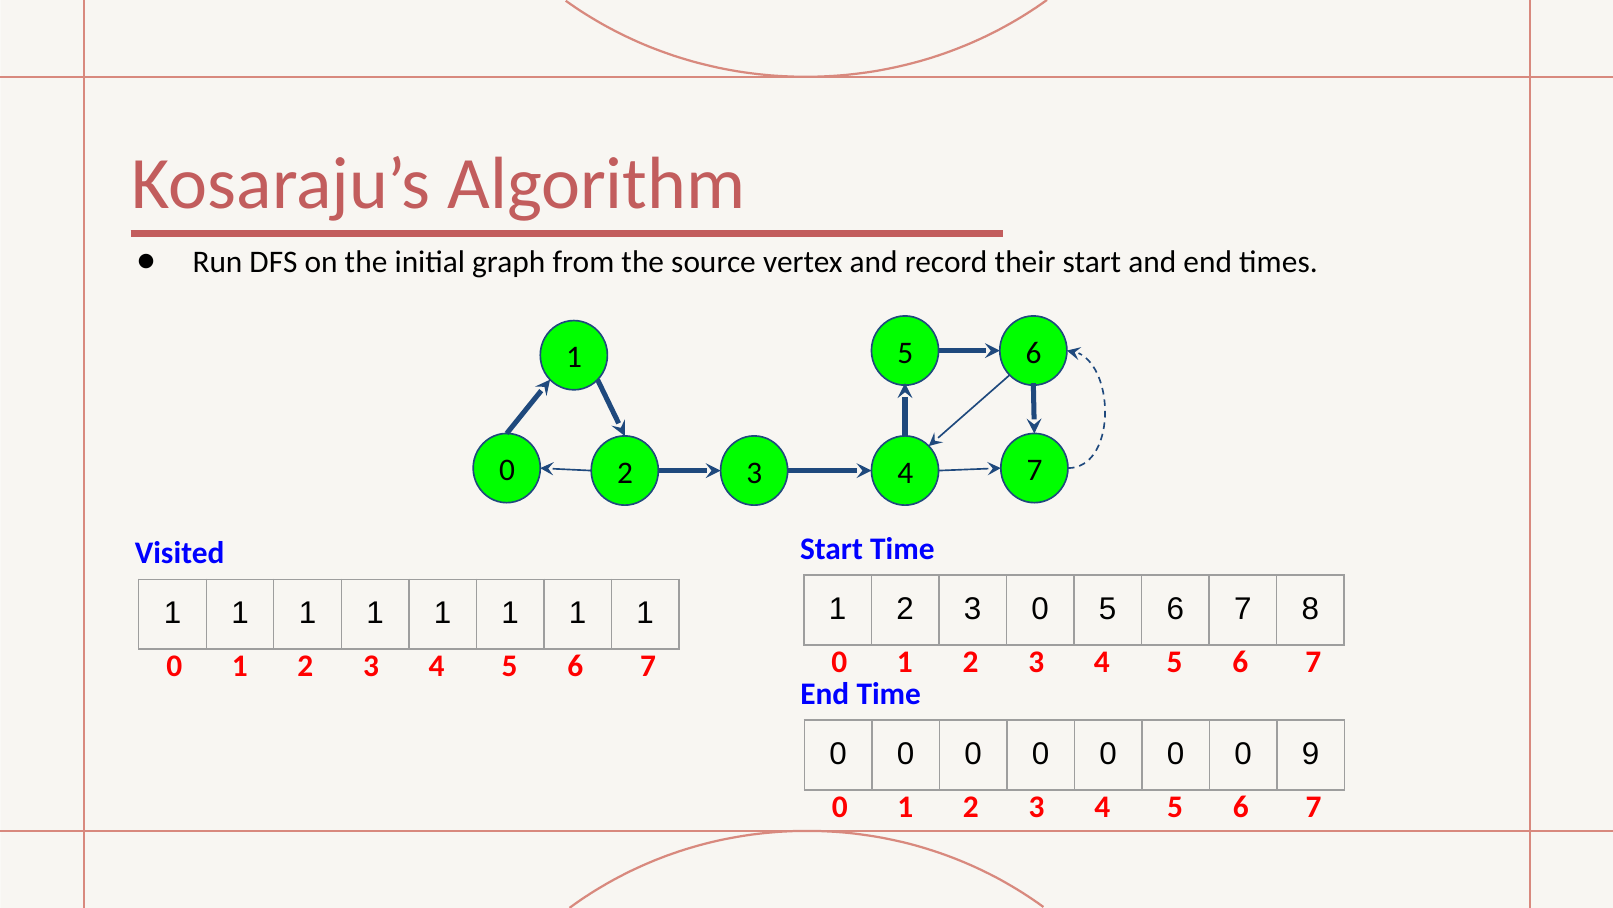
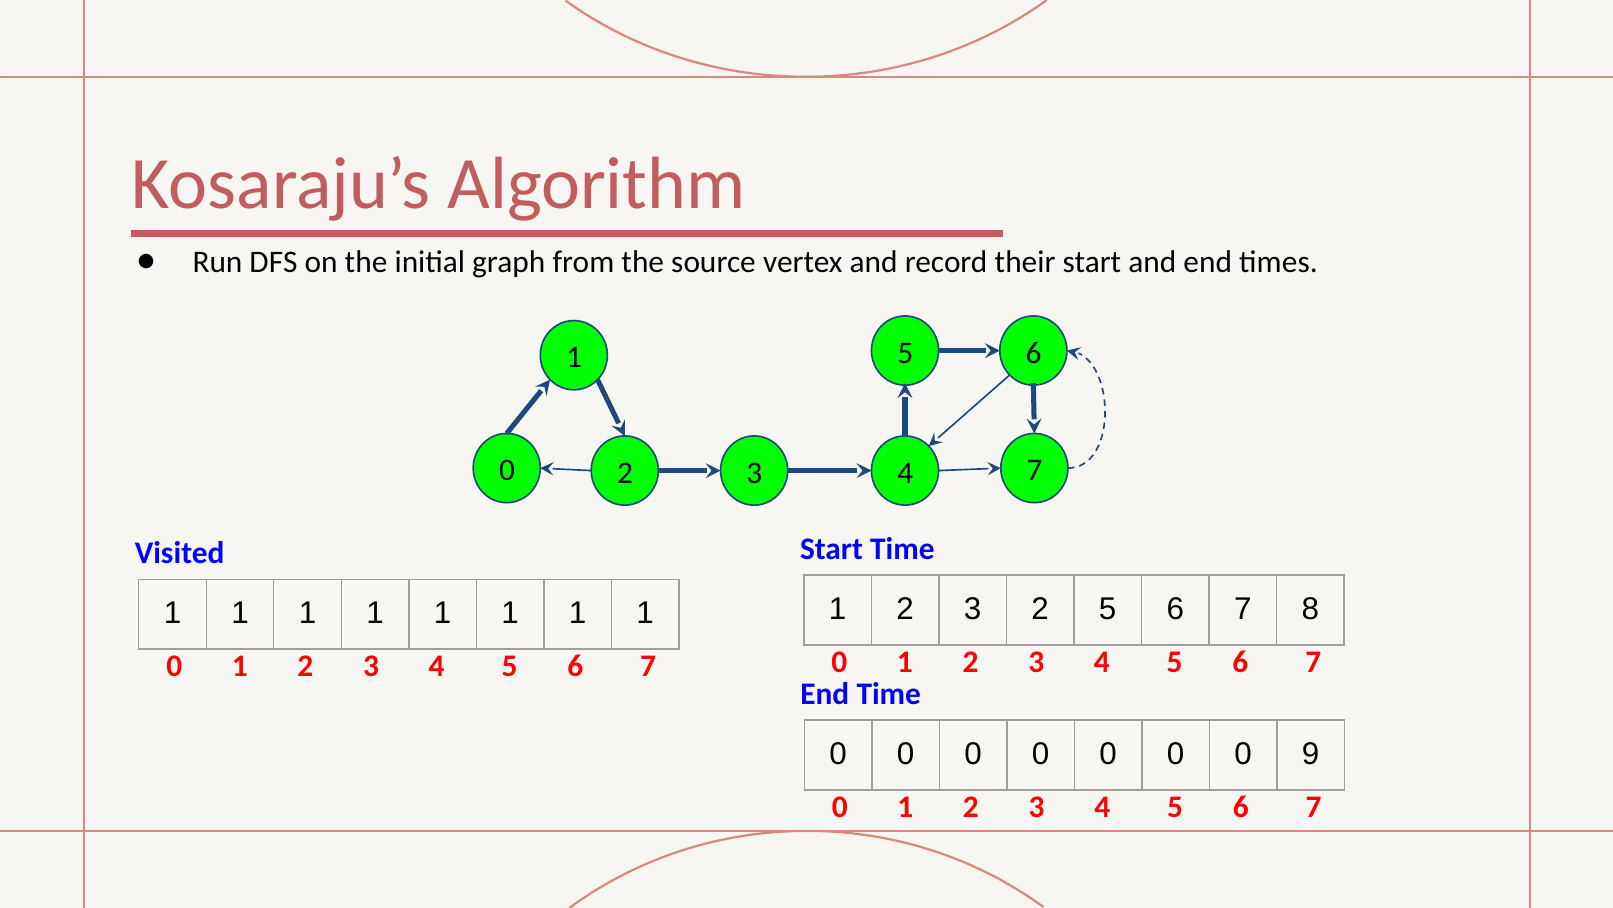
3 0: 0 -> 2 (1040, 609)
